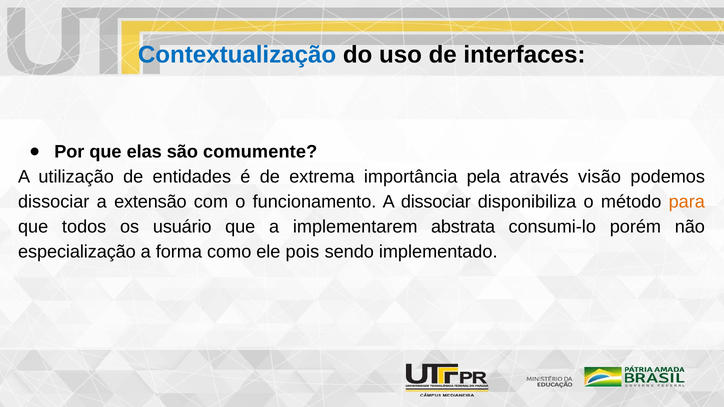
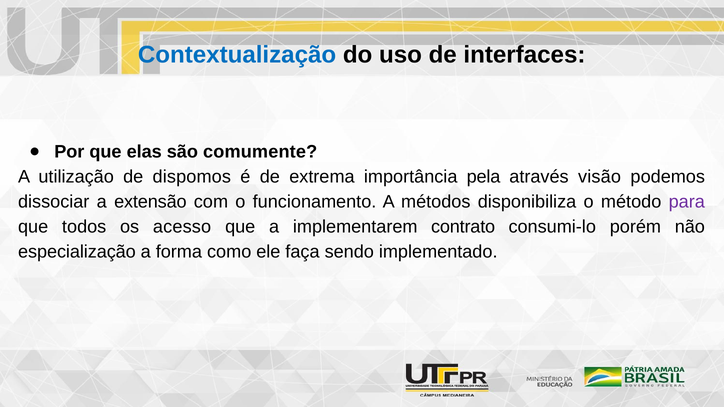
entidades: entidades -> dispomos (192, 177)
A dissociar: dissociar -> métodos (436, 202)
para colour: orange -> purple (687, 202)
usuário: usuário -> acesso (182, 227)
abstrata: abstrata -> contrato (463, 227)
pois: pois -> faça (302, 252)
